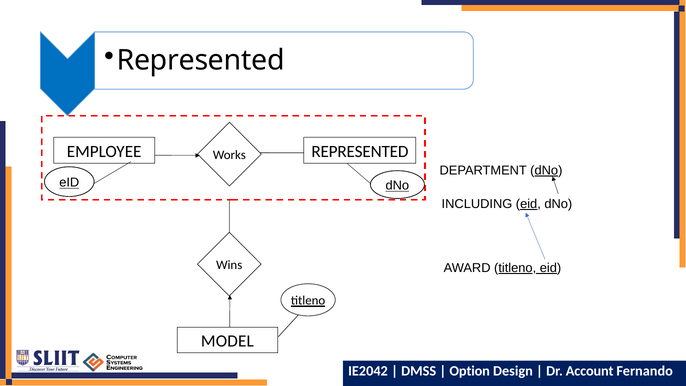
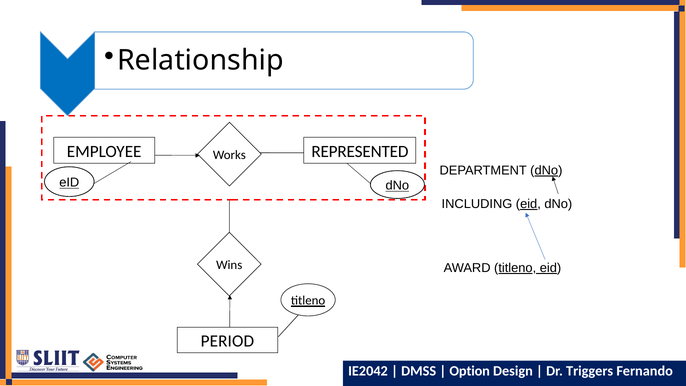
Represented: Represented -> Relationship (200, 60)
MODEL: MODEL -> PERIOD (227, 341)
Account: Account -> Triggers (590, 371)
